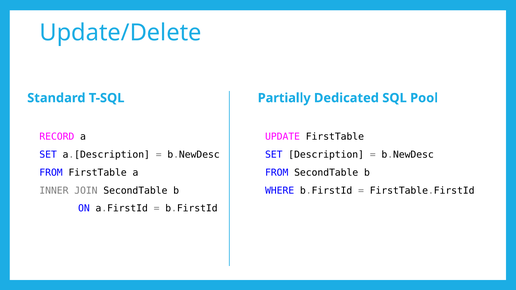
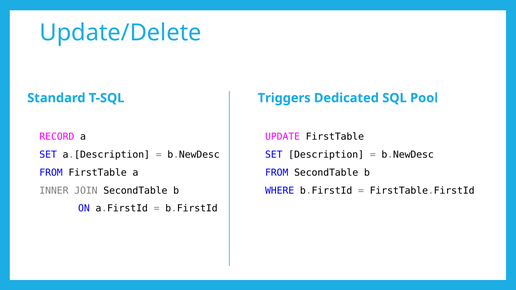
Partially: Partially -> Triggers (284, 98)
